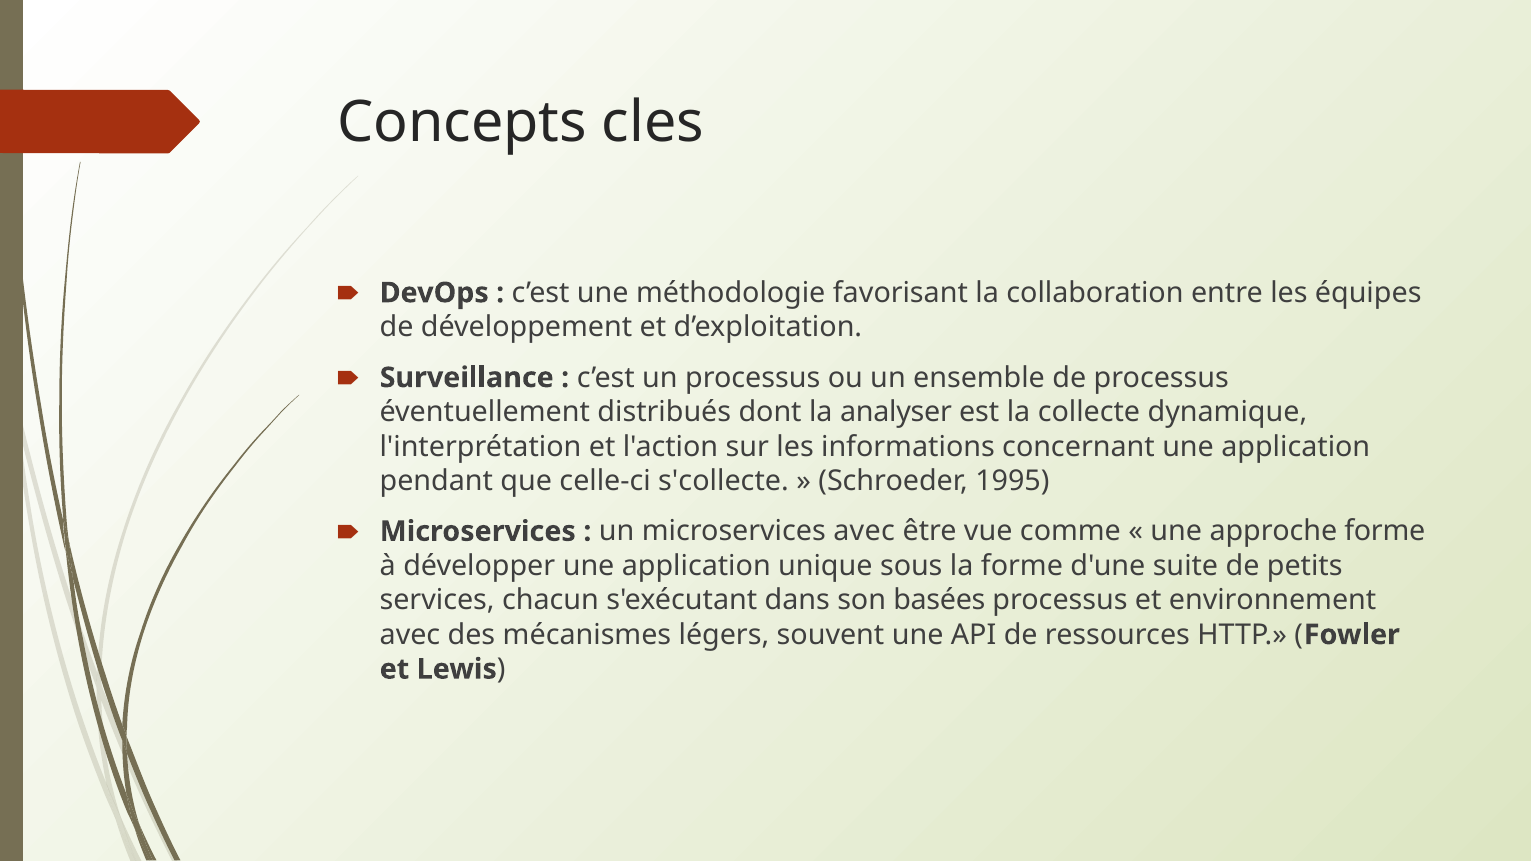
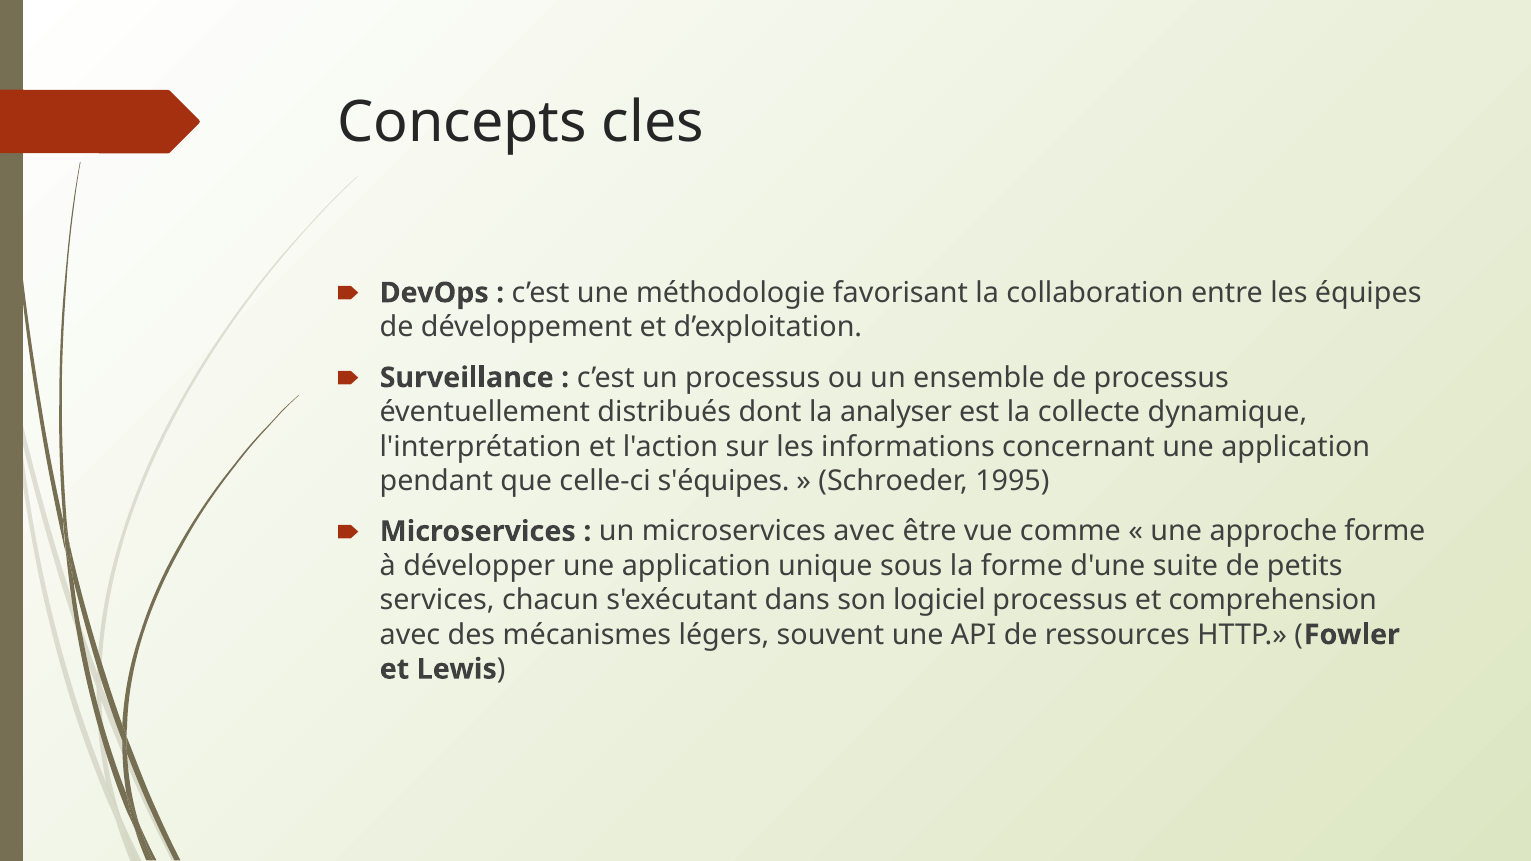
s'collecte: s'collecte -> s'équipes (724, 481)
basées: basées -> logiciel (939, 600)
environnement: environnement -> comprehension (1273, 600)
